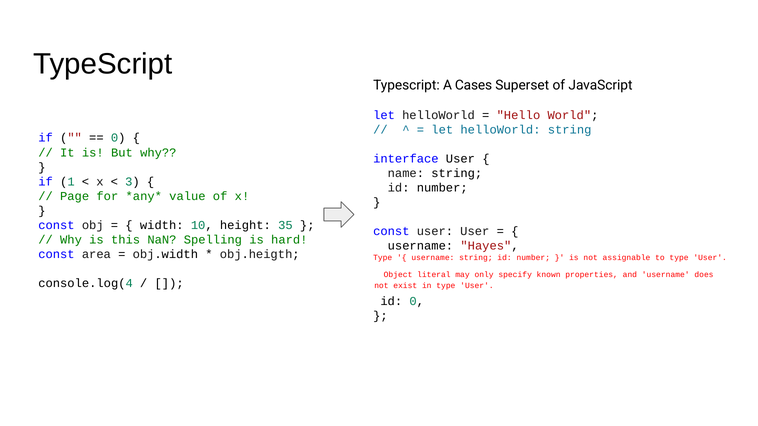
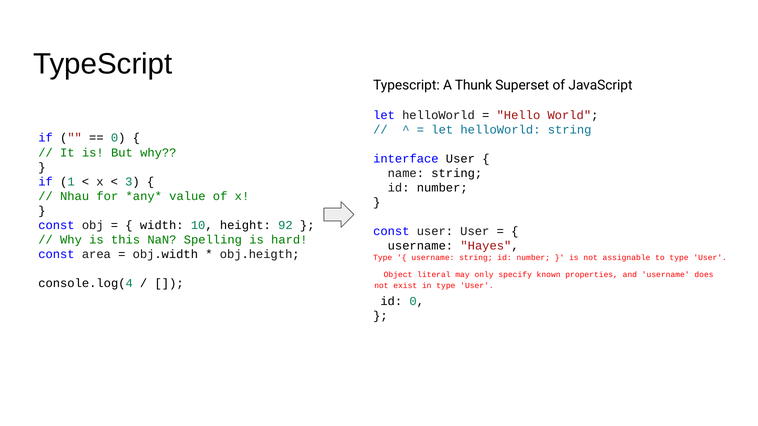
Cases: Cases -> Thunk (474, 85)
Page: Page -> Nhau (75, 196)
35: 35 -> 92 (285, 225)
